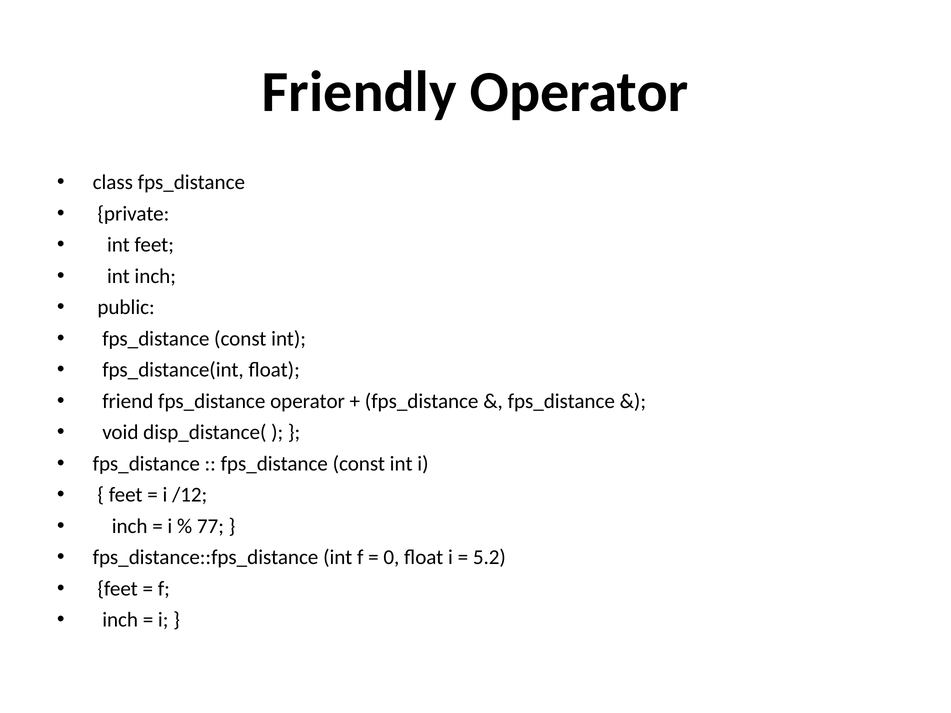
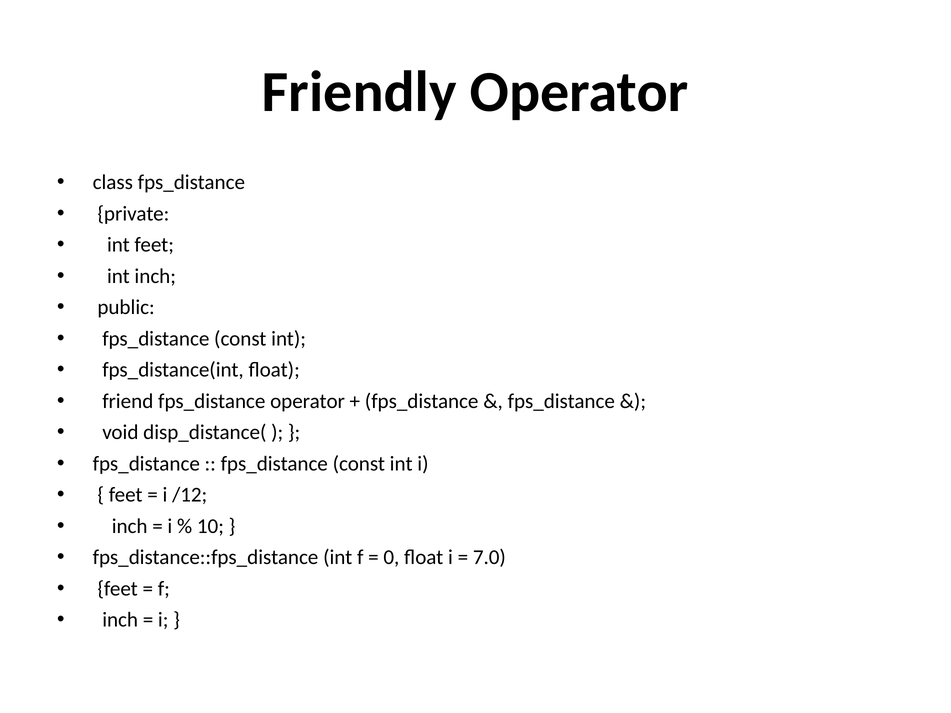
77: 77 -> 10 (210, 526)
5.2: 5.2 -> 7.0 (489, 558)
